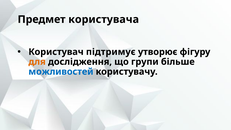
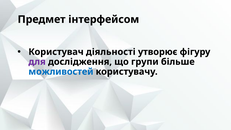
користувача: користувача -> інтерфейсом (104, 19)
підтримує: підтримує -> діяльності (111, 52)
для colour: orange -> purple (37, 62)
